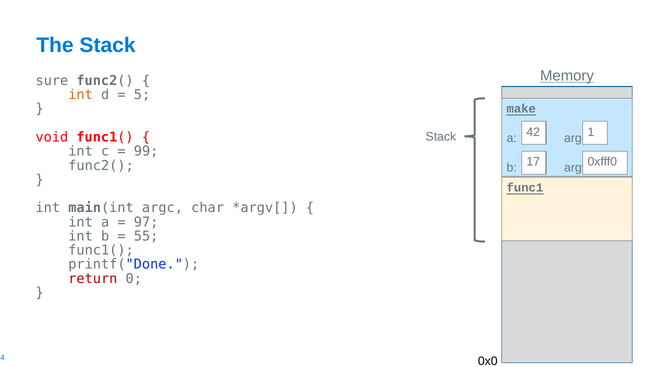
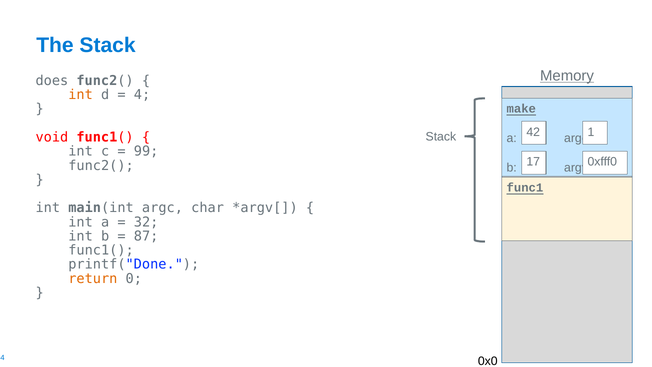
sure: sure -> does (52, 81)
5: 5 -> 4 (142, 95)
97: 97 -> 32 (146, 222)
55: 55 -> 87 (146, 236)
return colour: red -> orange (93, 278)
